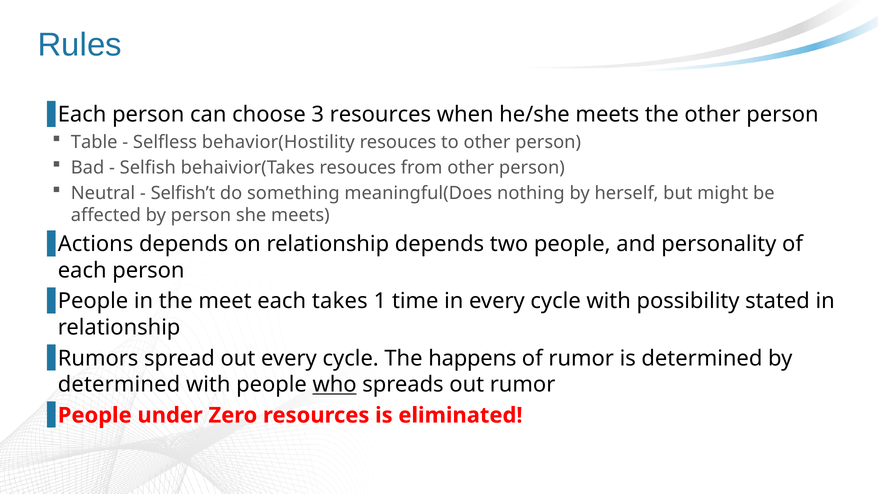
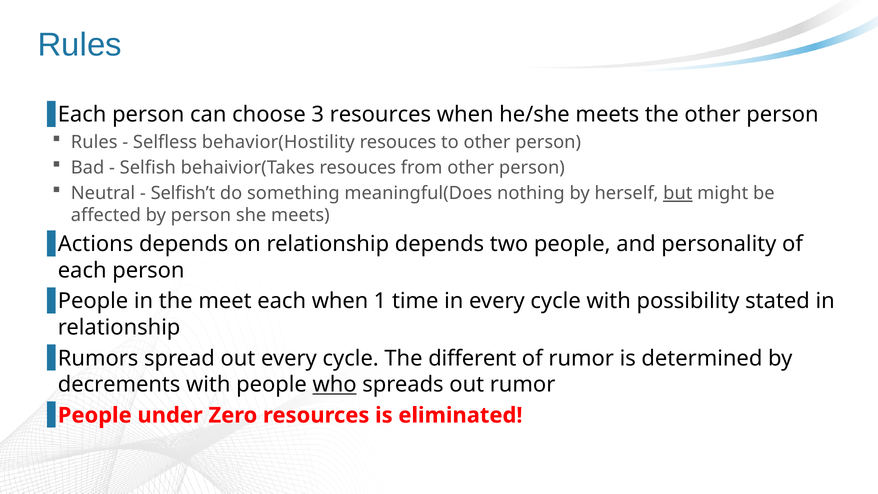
Table: Table -> Rules (94, 142)
but underline: none -> present (678, 193)
each takes: takes -> when (340, 301)
happens: happens -> different (472, 358)
determined: determined -> decrements (119, 385)
